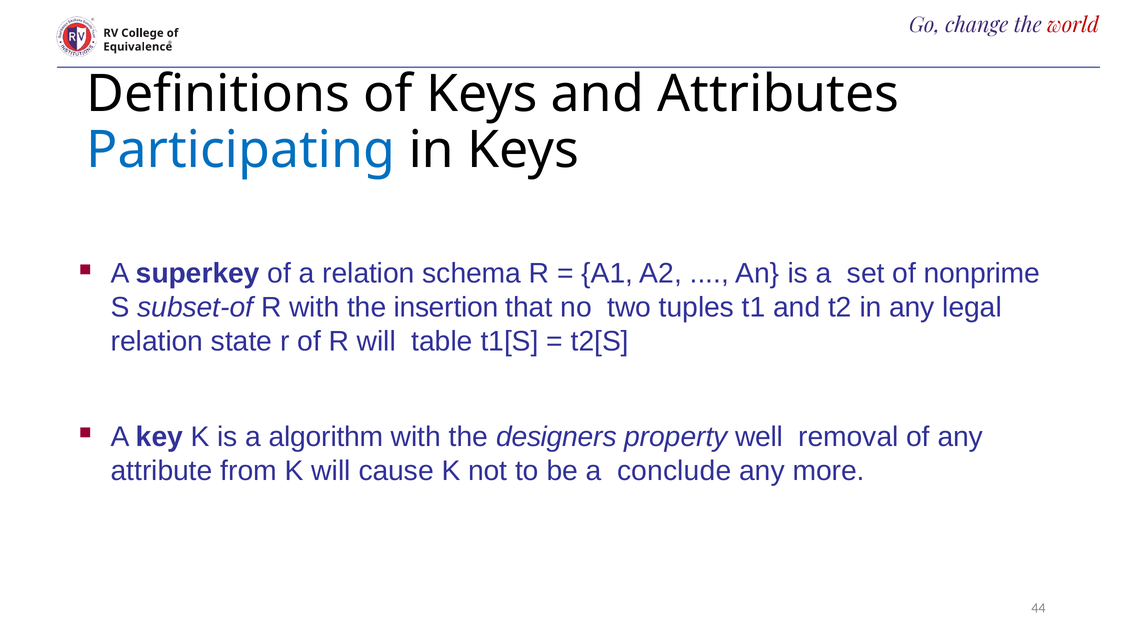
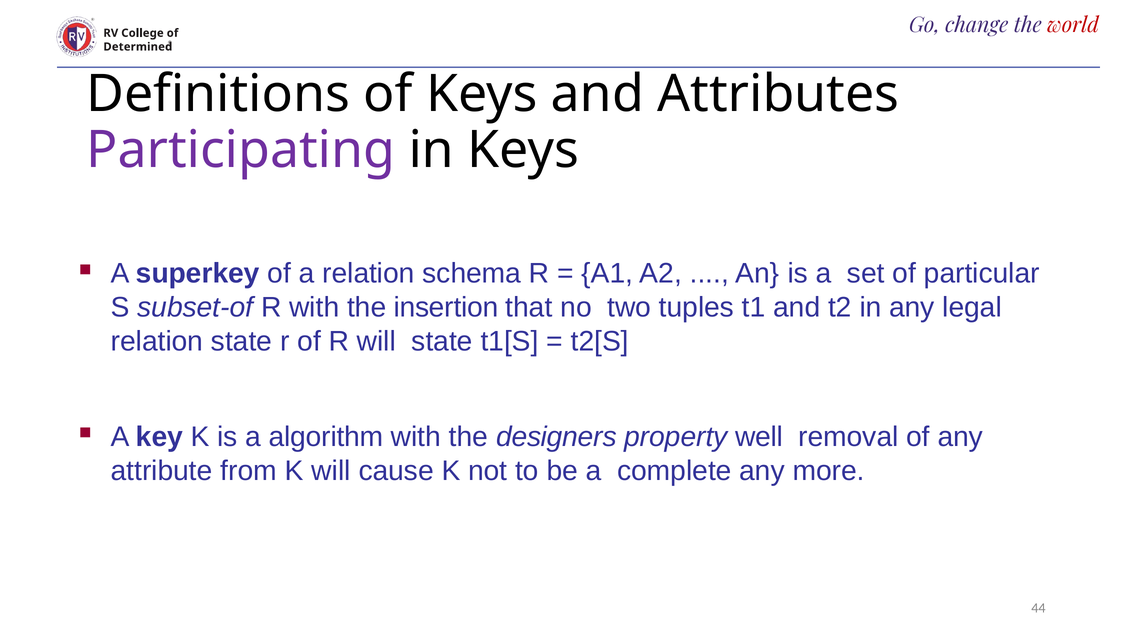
Equivalence: Equivalence -> Determined (138, 47)
Participating colour: blue -> purple (241, 150)
nonprime: nonprime -> particular (982, 273)
will table: table -> state (442, 341)
conclude: conclude -> complete (674, 471)
